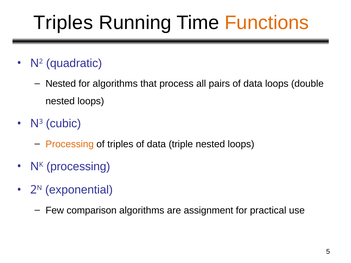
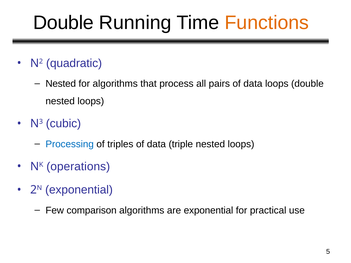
Triples: Triples -> Double (63, 23)
Processing colour: orange -> blue (70, 144)
NK processing: processing -> operations (78, 167)
are assignment: assignment -> exponential (209, 210)
